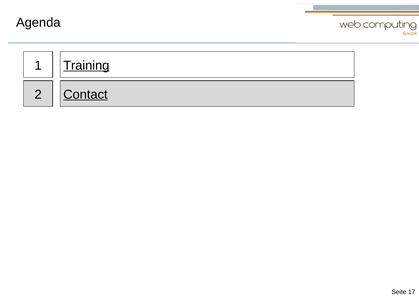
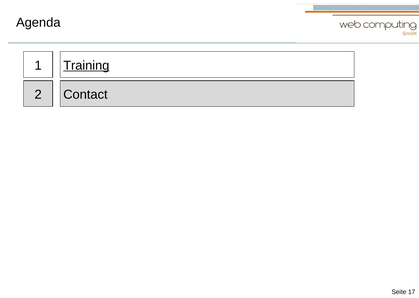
Contact underline: present -> none (85, 95)
